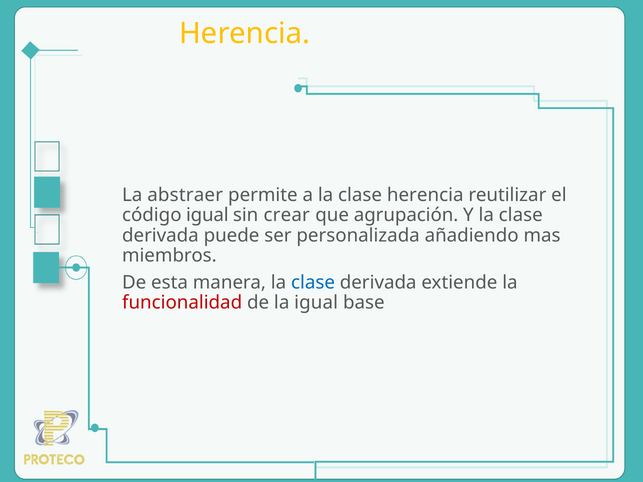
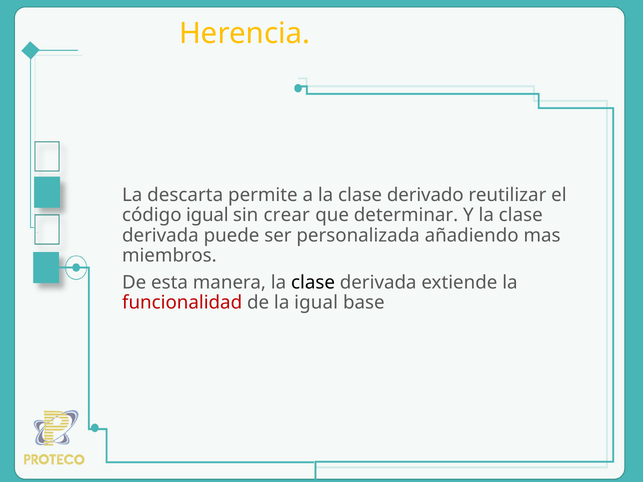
abstraer: abstraer -> descarta (185, 195)
clase herencia: herencia -> derivado (425, 195)
agrupación: agrupación -> determinar (406, 215)
clase colour: blue -> black (313, 283)
